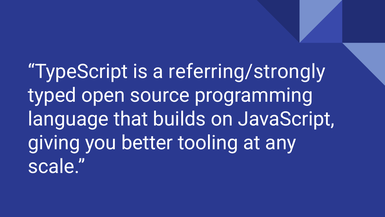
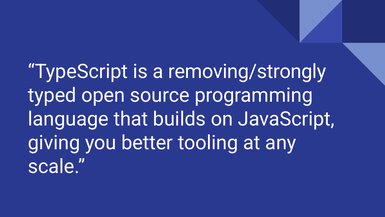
referring/strongly: referring/strongly -> removing/strongly (247, 71)
